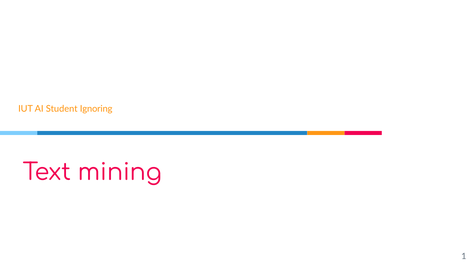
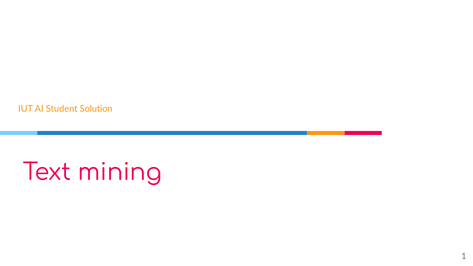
Ignoring: Ignoring -> Solution (96, 109)
